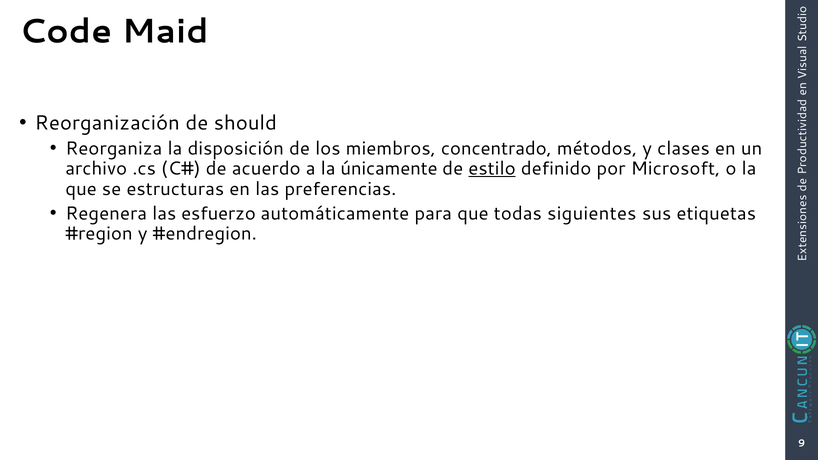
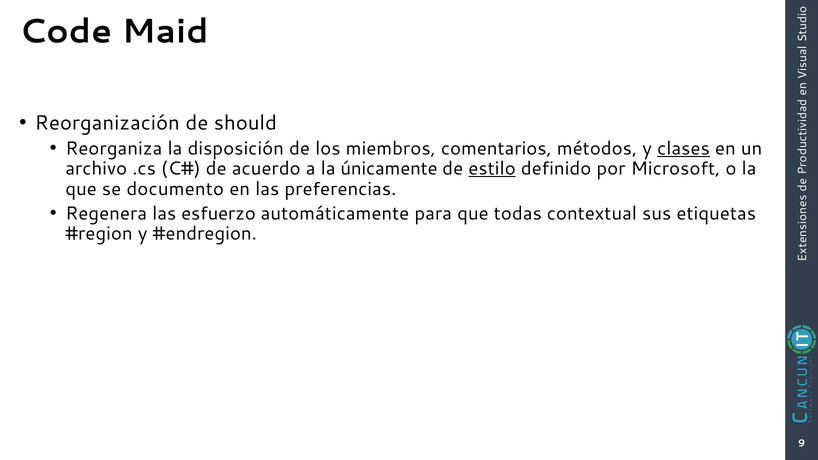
concentrado: concentrado -> comentarios (496, 148)
clases underline: none -> present (683, 148)
estructuras: estructuras -> documento (175, 189)
siguientes: siguientes -> contextual (592, 213)
